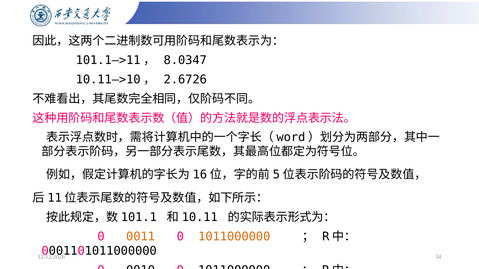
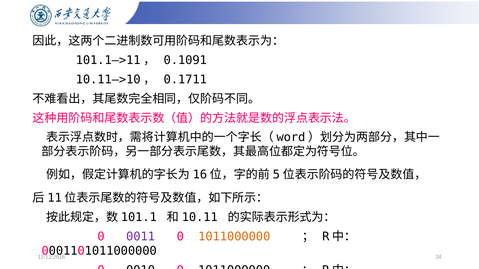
8.0347: 8.0347 -> 0.1091 (185, 60)
2.6726: 2.6726 -> 0.1711 (185, 80)
0011 colour: orange -> purple (141, 237)
